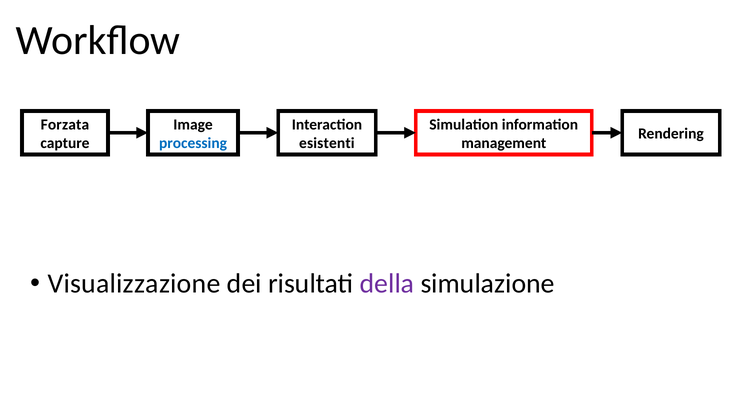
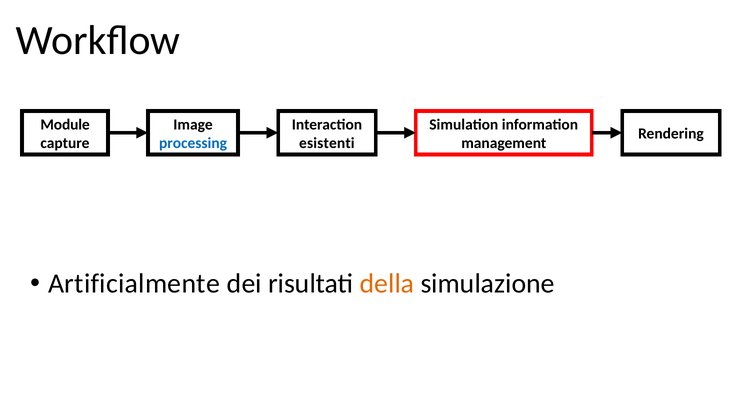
Forzata: Forzata -> Module (65, 125)
Visualizzazione: Visualizzazione -> Artificialmente (134, 284)
della colour: purple -> orange (387, 284)
